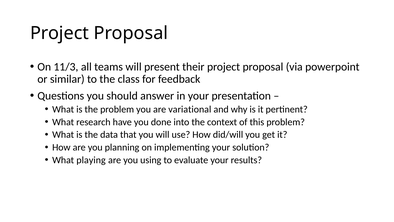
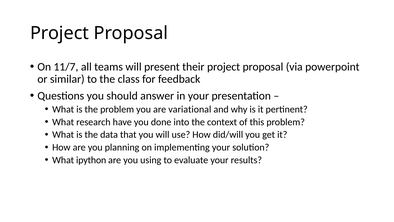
11/3: 11/3 -> 11/7 (66, 67)
playing: playing -> ipython (91, 160)
